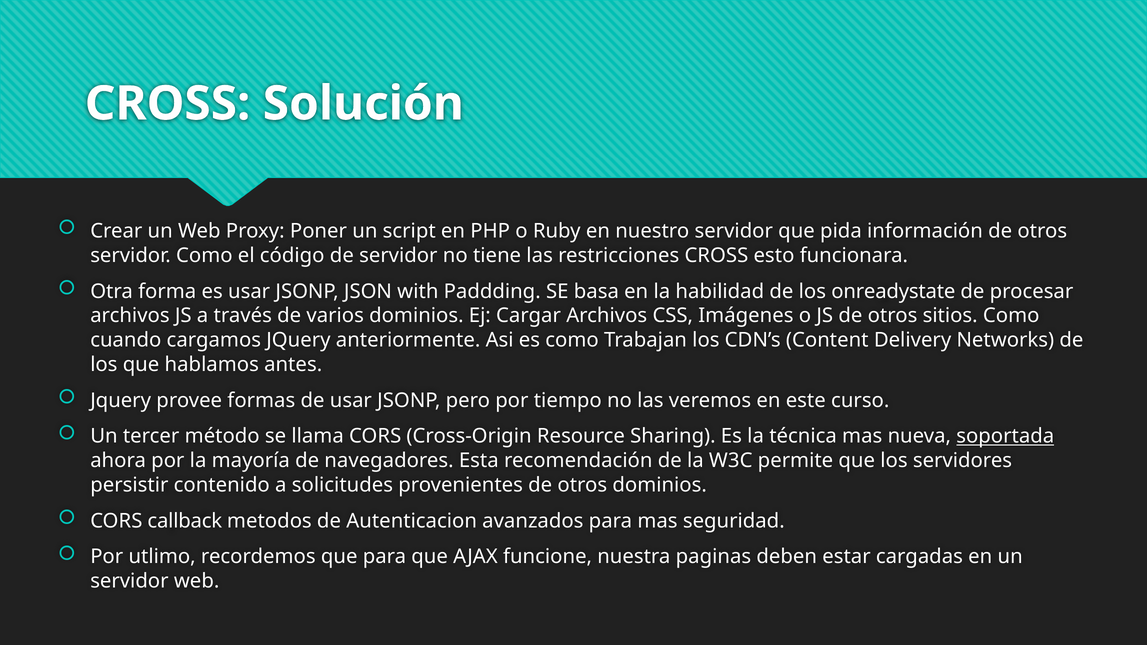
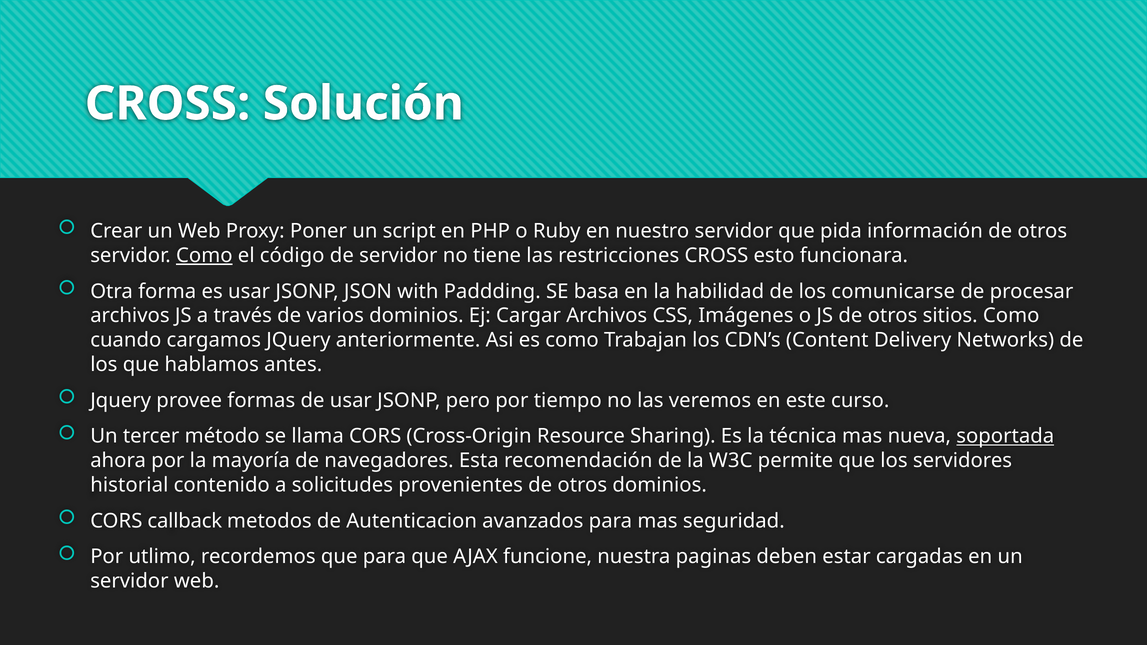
Como underline: none -> present (204, 256)
onreadystate: onreadystate -> comunicarse (893, 291)
persistir: persistir -> historial (129, 485)
